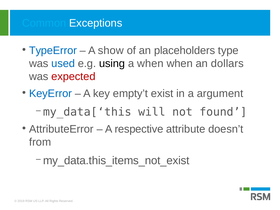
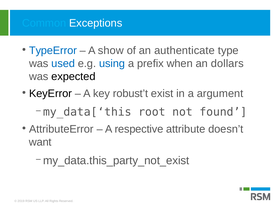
placeholders: placeholders -> authenticate (184, 50)
using colour: black -> blue (112, 64)
a when: when -> prefix (150, 64)
expected colour: red -> black (73, 77)
KeyError colour: blue -> black (50, 94)
empty’t: empty’t -> robust’t (131, 94)
will: will -> root (152, 112)
from: from -> want (40, 142)
my_data.this_items_not_exist: my_data.this_items_not_exist -> my_data.this_party_not_exist (116, 160)
